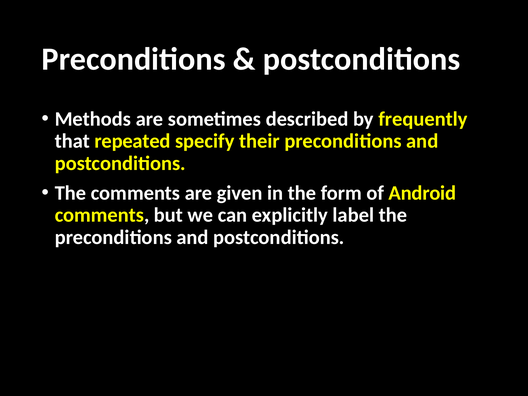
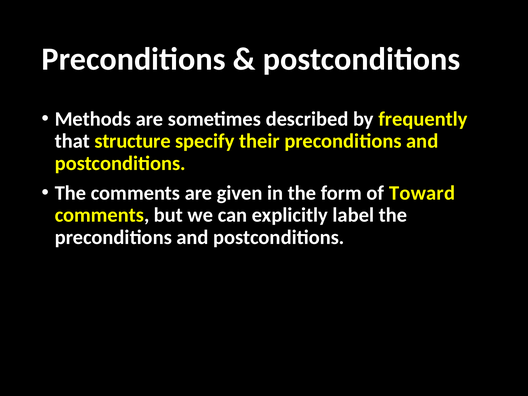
repeated: repeated -> structure (133, 141)
Android: Android -> Toward (422, 193)
